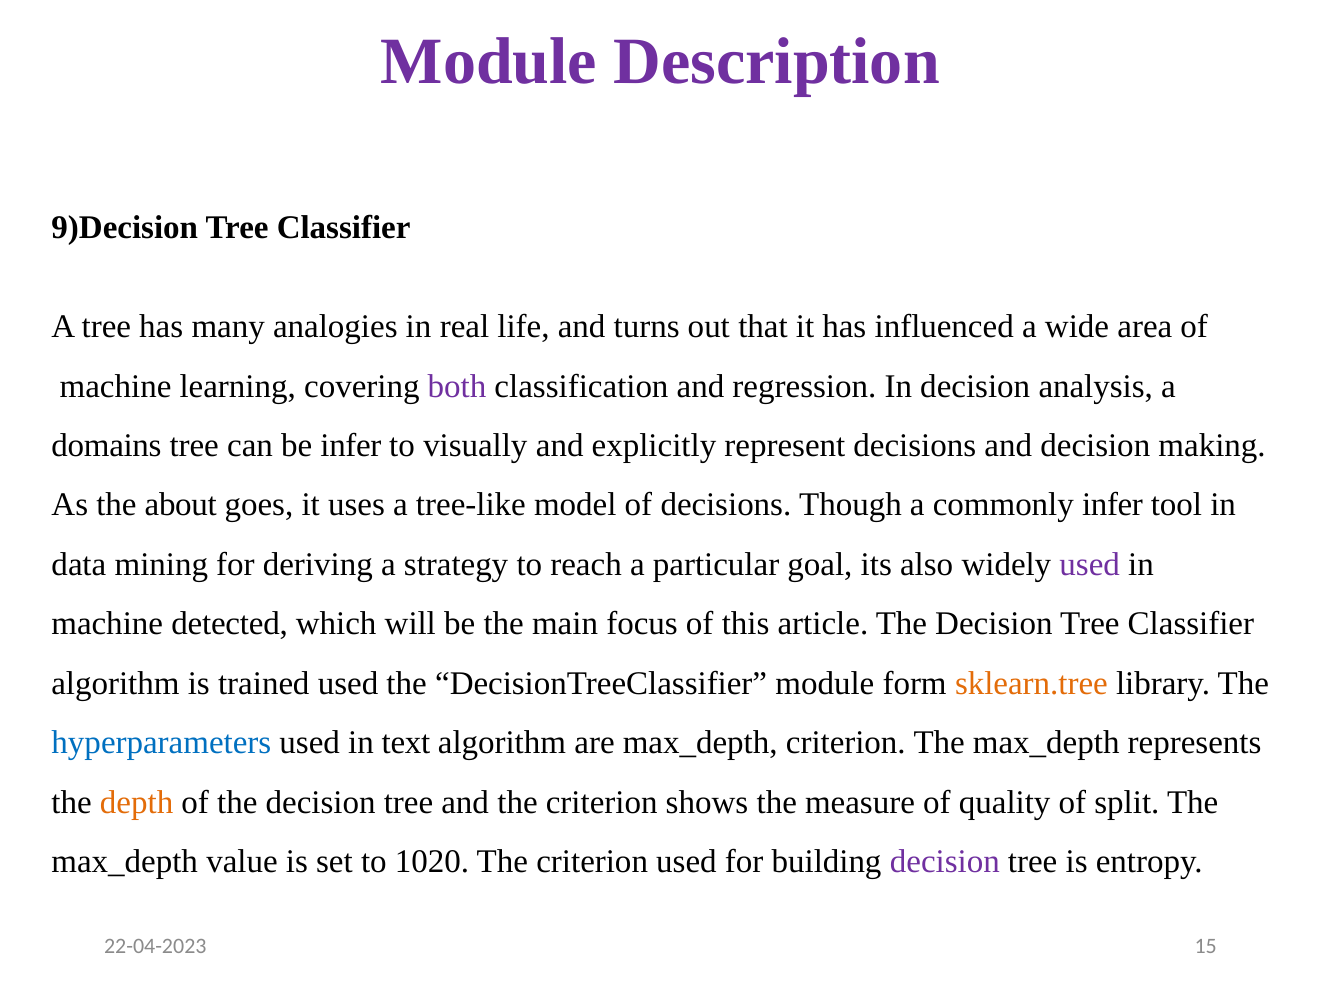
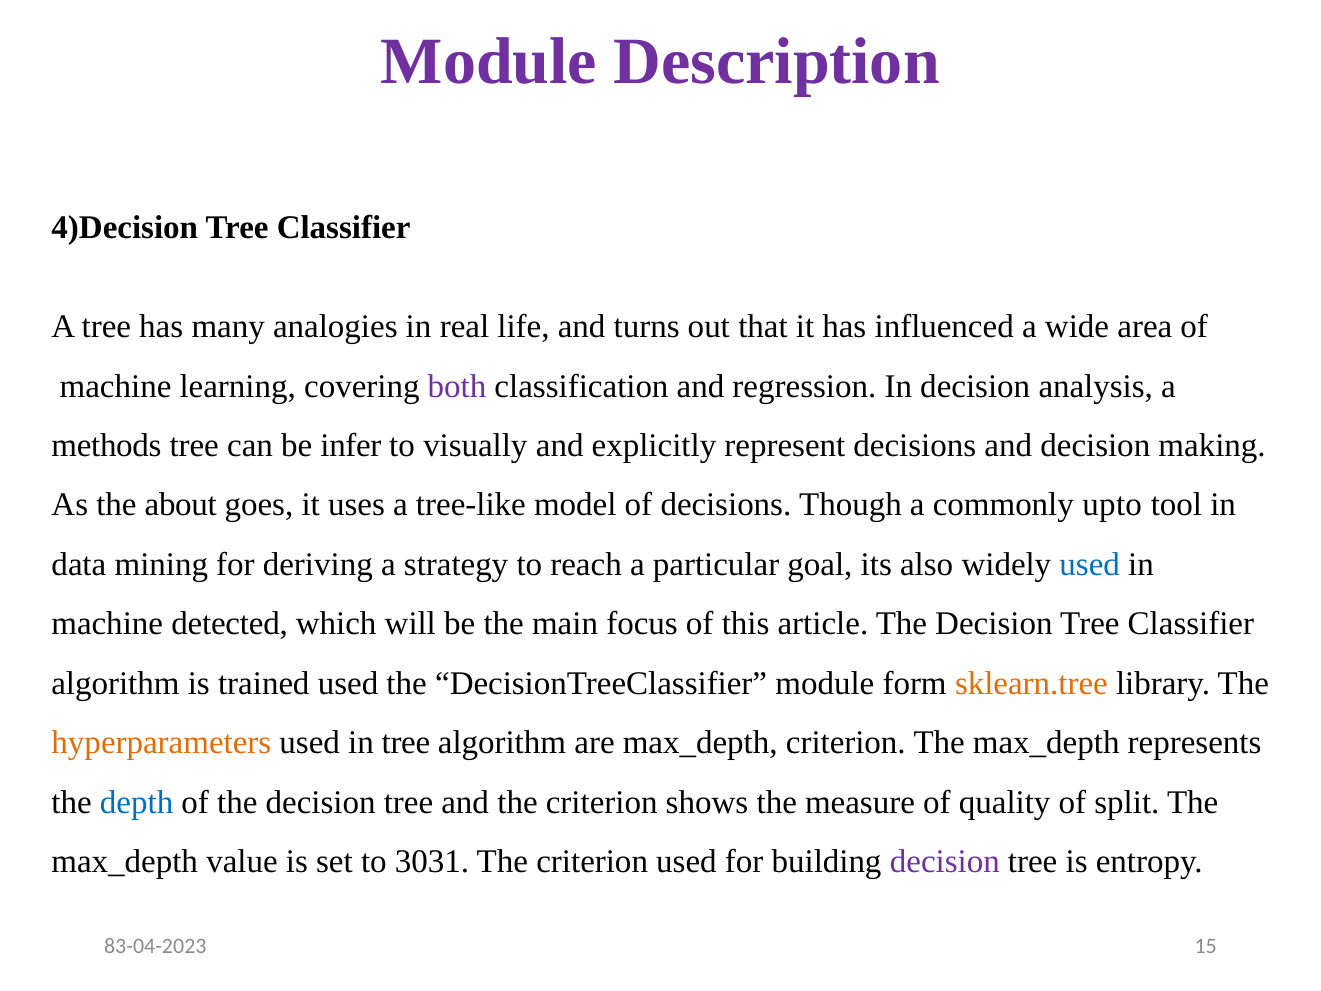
9)Decision: 9)Decision -> 4)Decision (125, 228)
domains: domains -> methods (106, 446)
commonly infer: infer -> upto (1112, 505)
used colour: purple -> blue (1090, 564)
hyperparameters colour: blue -> orange (161, 743)
in text: text -> tree (406, 743)
depth colour: orange -> blue (137, 802)
1020: 1020 -> 3031 (432, 862)
22-04-2023: 22-04-2023 -> 83-04-2023 (155, 946)
